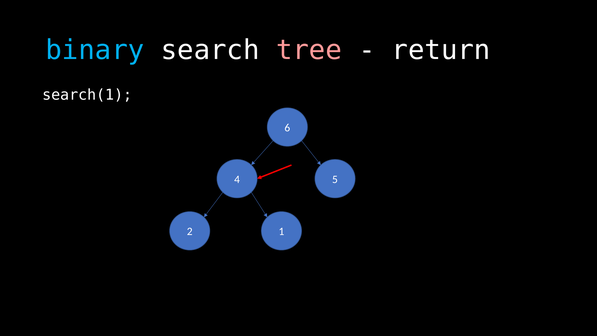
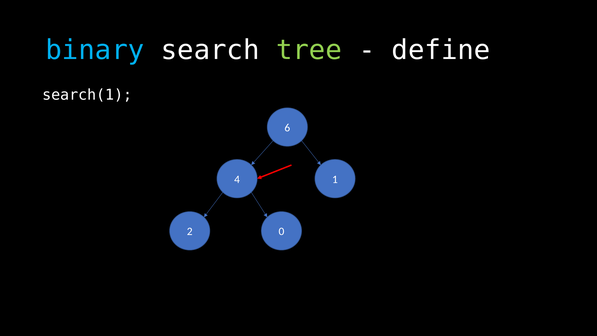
tree colour: pink -> light green (309, 50)
return: return -> define (441, 50)
5: 5 -> 1 (335, 179)
1: 1 -> 0 (281, 231)
